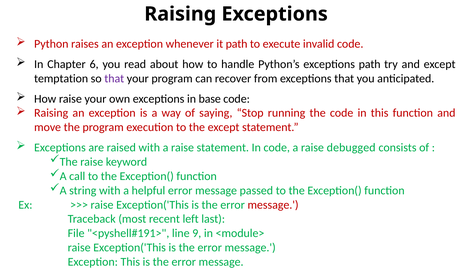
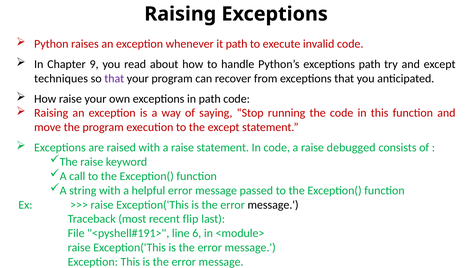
6: 6 -> 9 (94, 64)
temptation: temptation -> techniques (61, 78)
in base: base -> path (210, 99)
message colour: red -> black (273, 205)
left: left -> flip (191, 219)
9: 9 -> 6 (197, 233)
